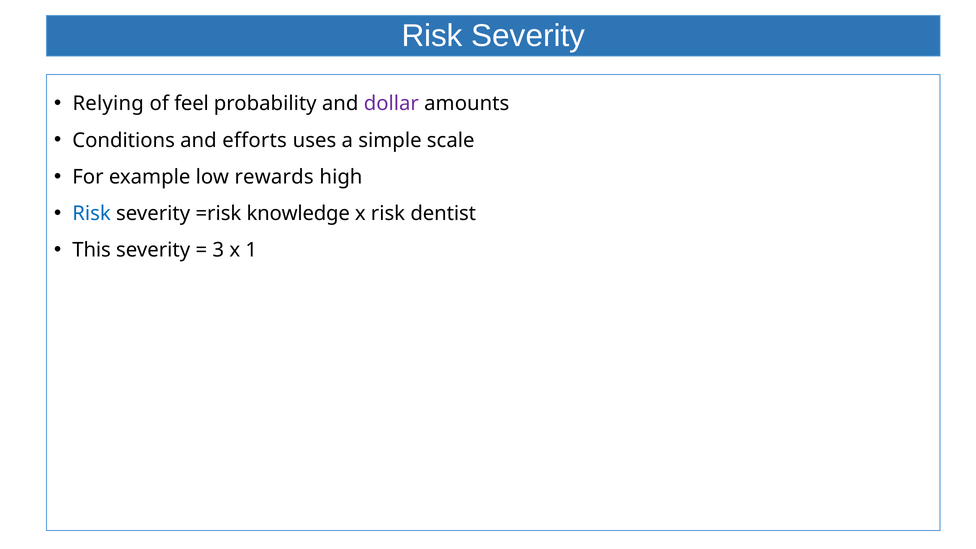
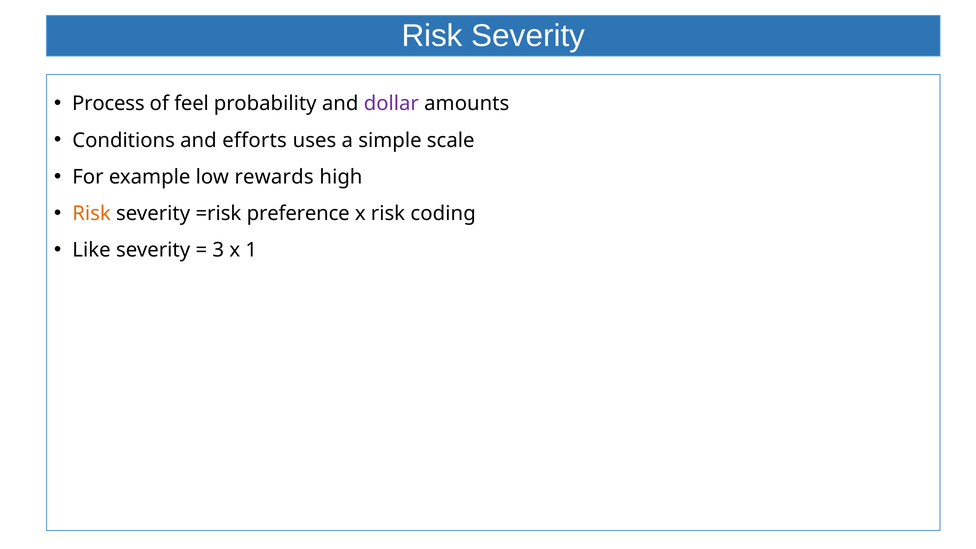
Relying: Relying -> Process (108, 104)
Risk colour: blue -> orange (92, 214)
knowledge: knowledge -> preference (298, 214)
dentist: dentist -> coding (443, 214)
This: This -> Like (91, 250)
